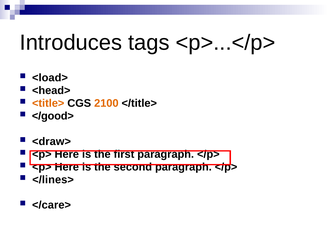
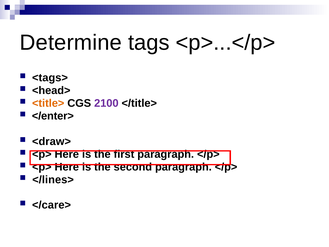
Introduces: Introduces -> Determine (71, 43)
<load>: <load> -> <tags> (50, 78)
2100 colour: orange -> purple (106, 103)
</good>: </good> -> </enter> (53, 116)
